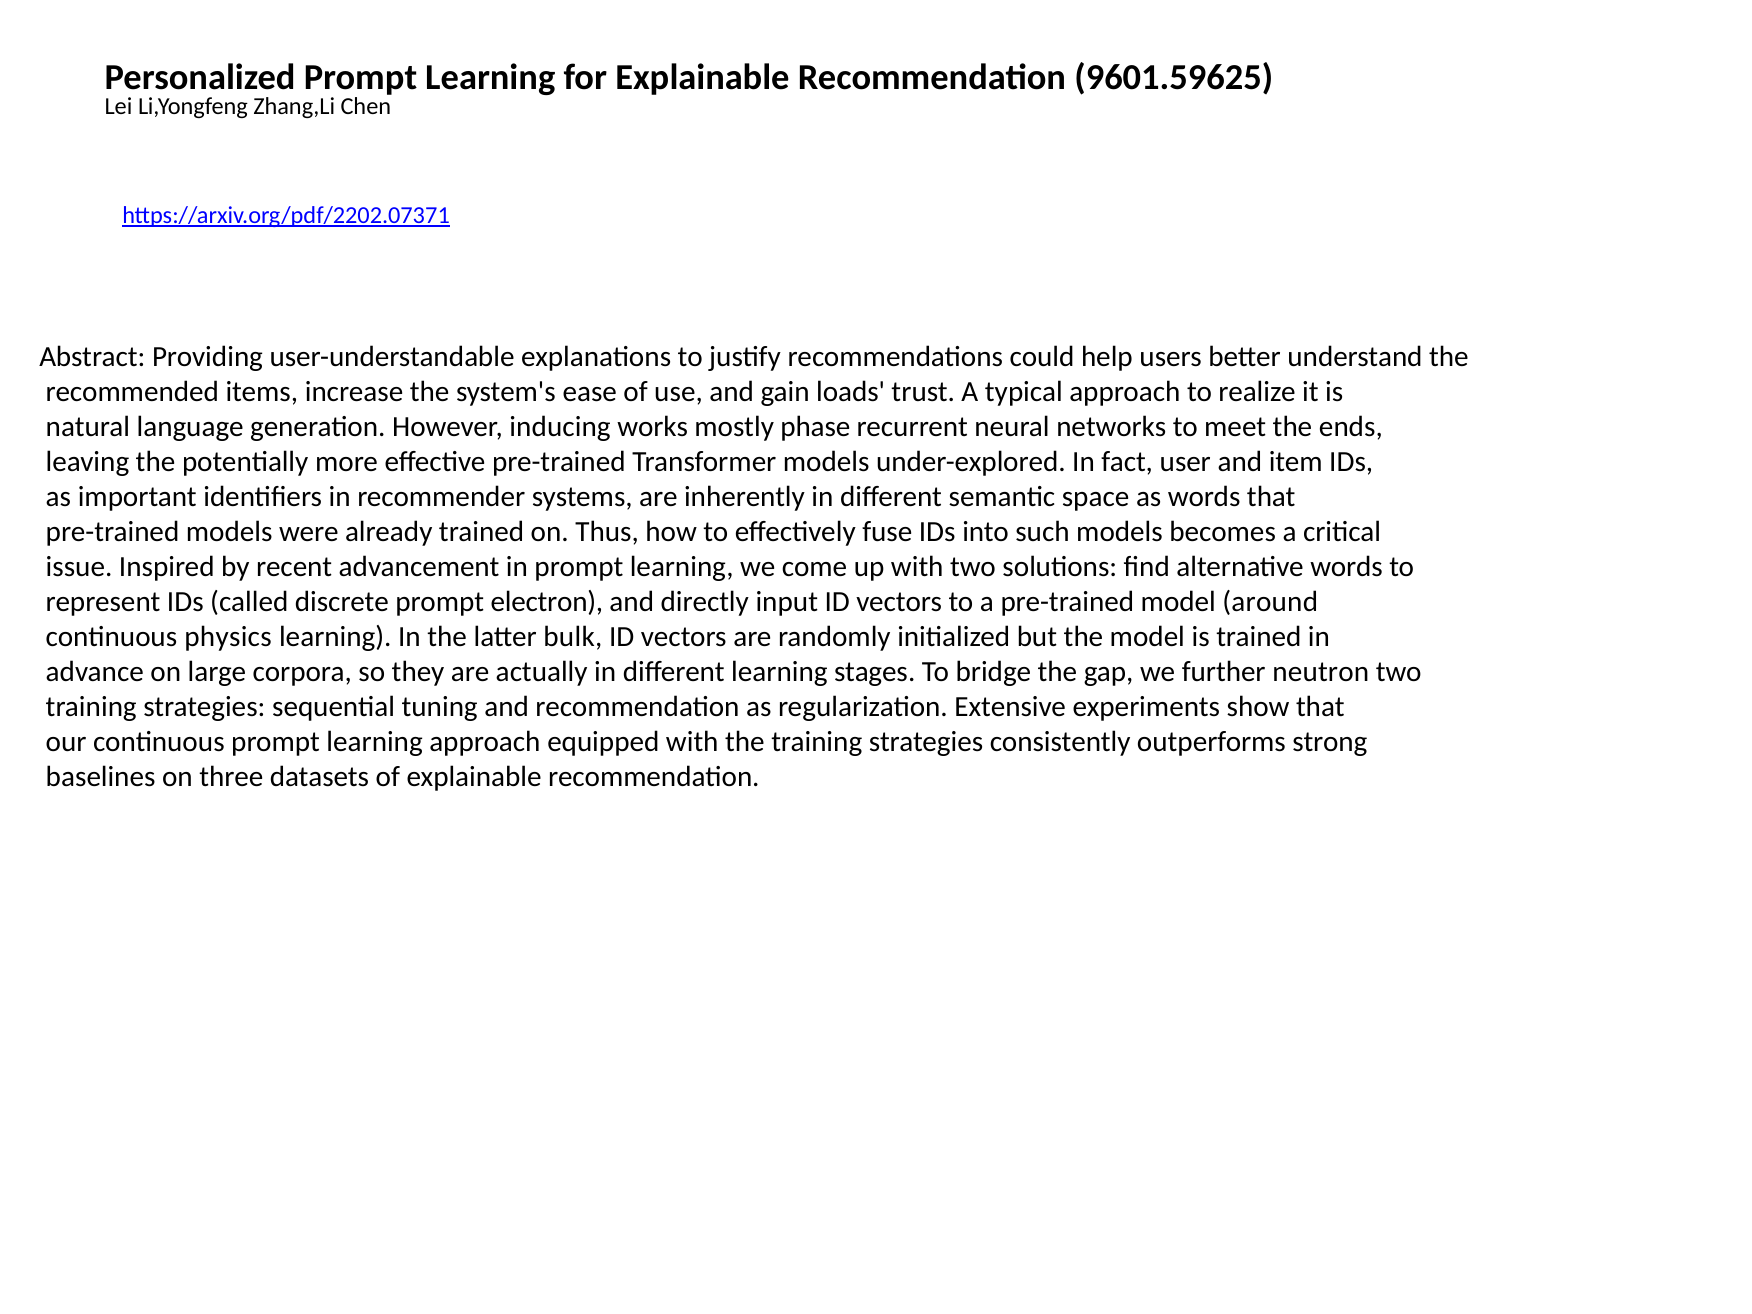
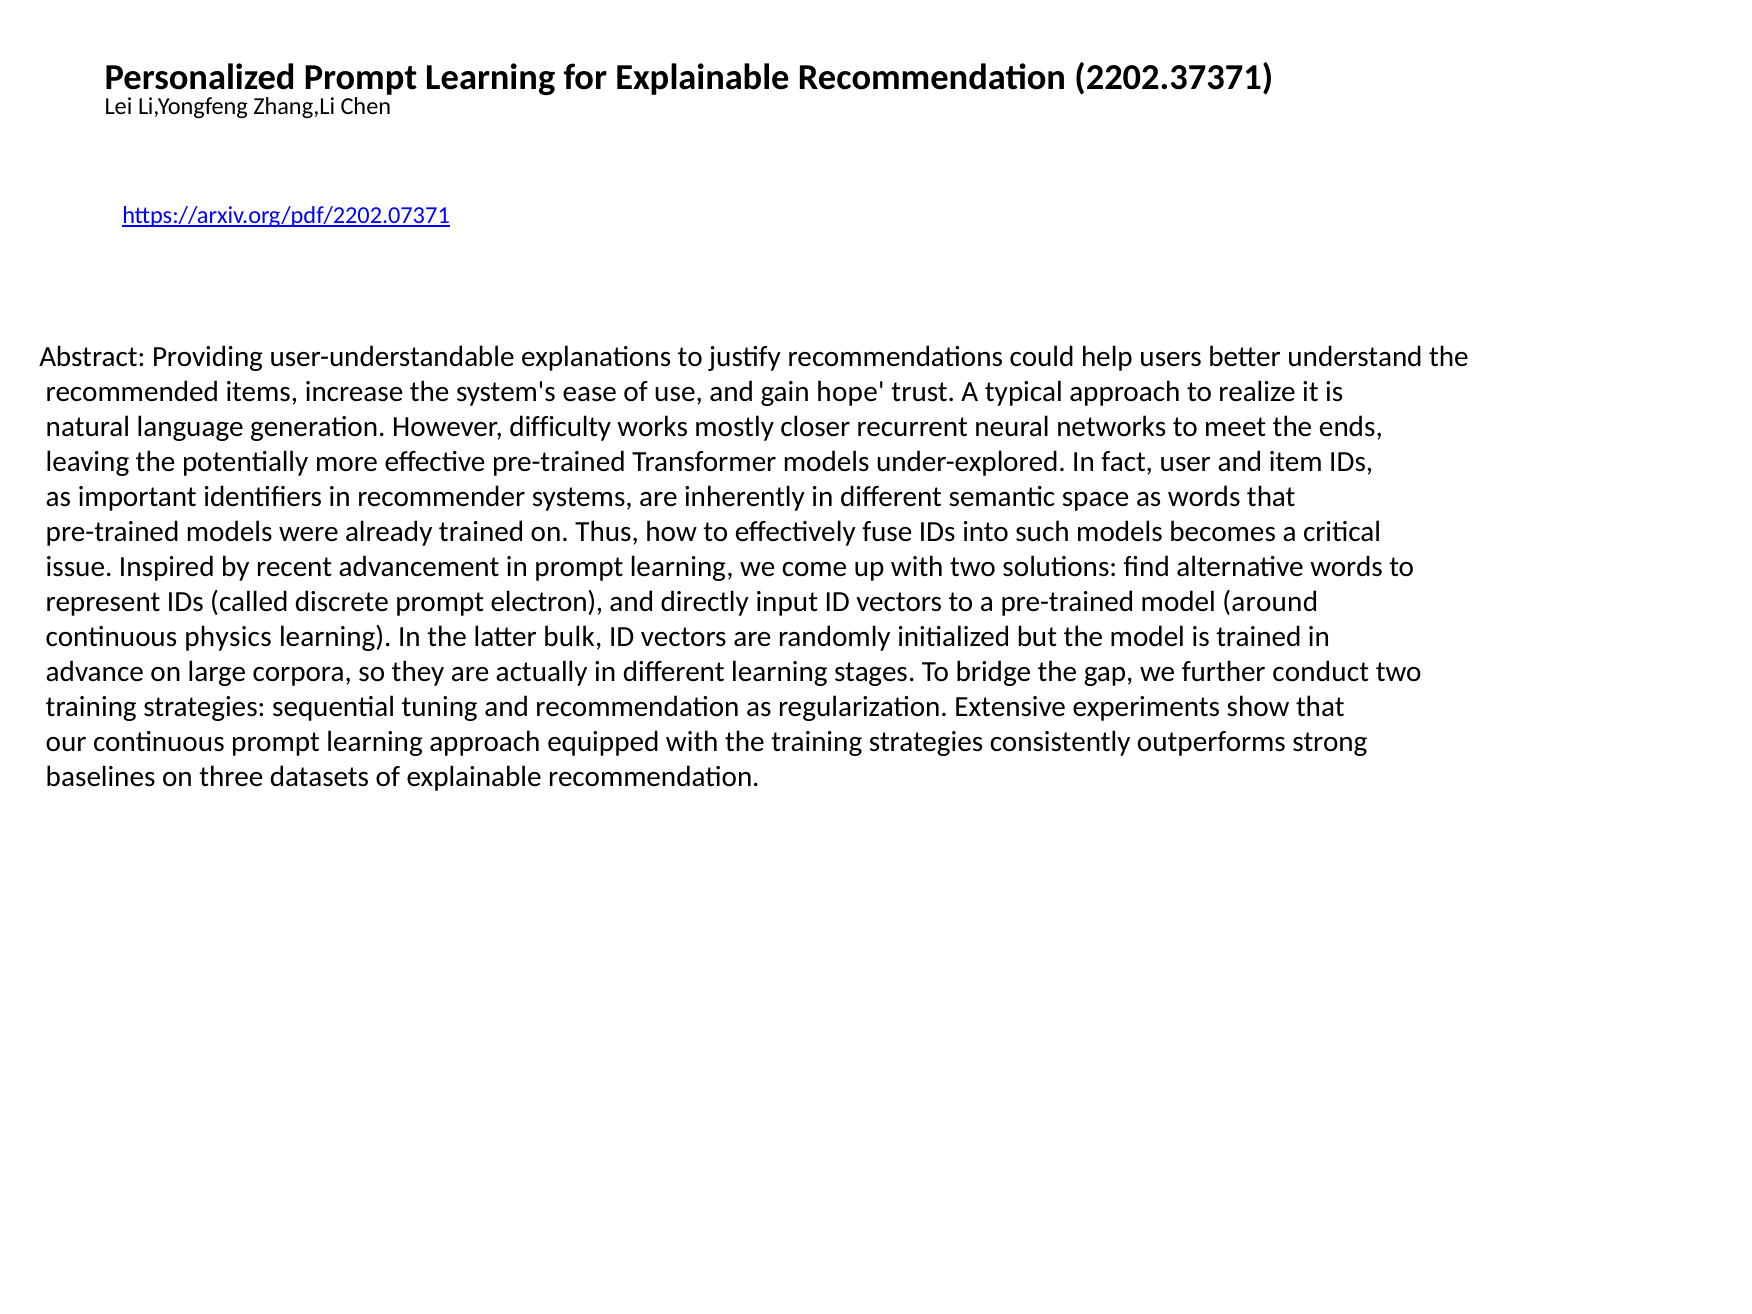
9601.59625: 9601.59625 -> 2202.37371 (1174, 77)
loads: loads -> hope (850, 392)
inducing: inducing -> difficulty (560, 427)
phase: phase -> closer (815, 427)
neutron: neutron -> conduct (1321, 672)
